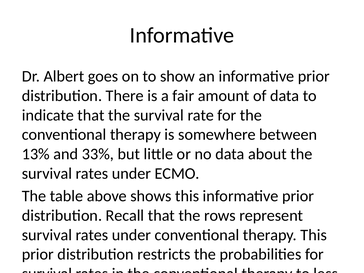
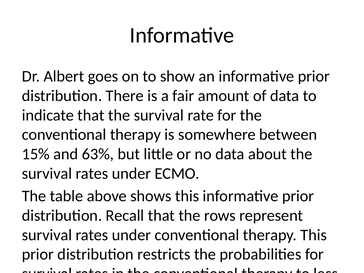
13%: 13% -> 15% (36, 154)
33%: 33% -> 63% (98, 154)
